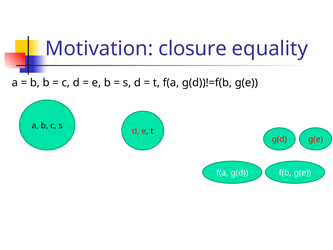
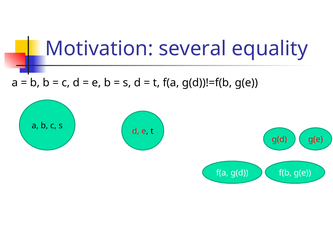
closure: closure -> several (193, 49)
